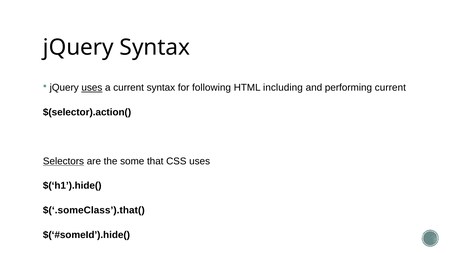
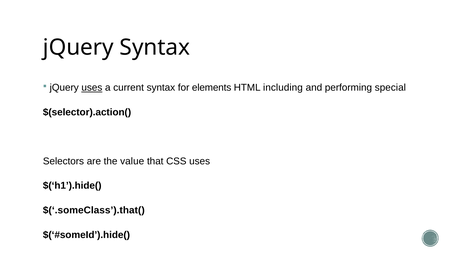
following: following -> elements (212, 88)
performing current: current -> special (390, 88)
Selectors underline: present -> none (63, 162)
some: some -> value (132, 162)
